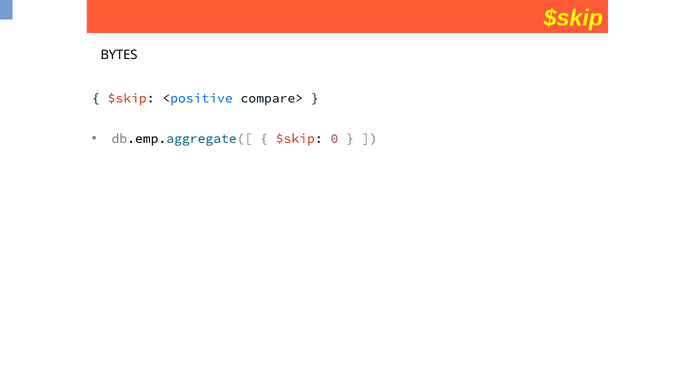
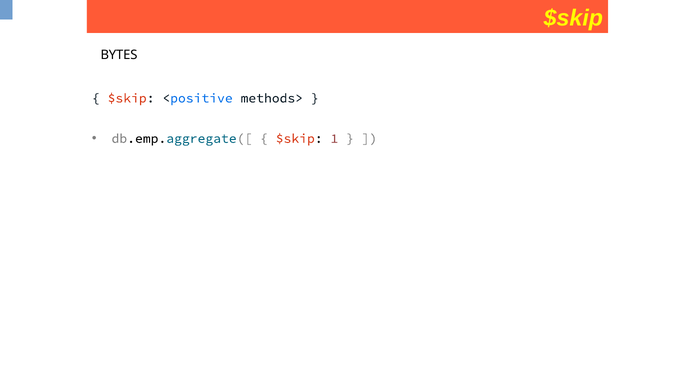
compare>: compare> -> methods> (272, 98)
0: 0 -> 1 (334, 138)
